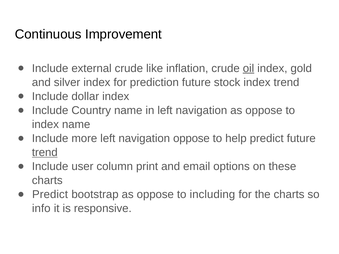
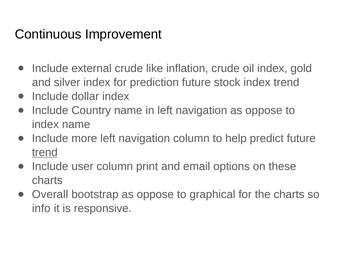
oil underline: present -> none (248, 68)
navigation oppose: oppose -> column (191, 139)
Predict: Predict -> Overall (50, 195)
including: including -> graphical (212, 195)
